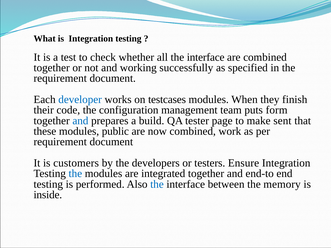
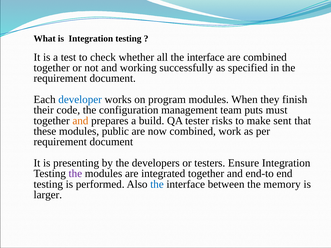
testcases: testcases -> program (167, 100)
form: form -> must (277, 110)
and colour: blue -> orange (80, 121)
page: page -> risks (222, 121)
customers: customers -> presenting (76, 163)
the colour: blue -> purple (75, 174)
inside: inside -> larger (48, 195)
